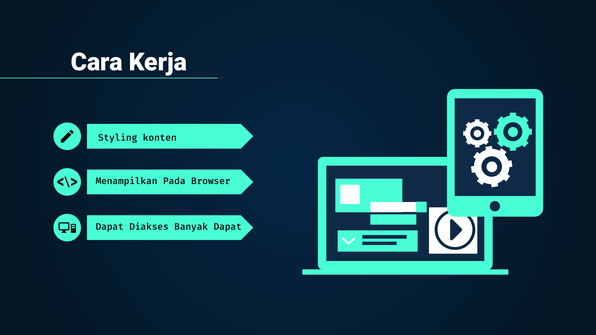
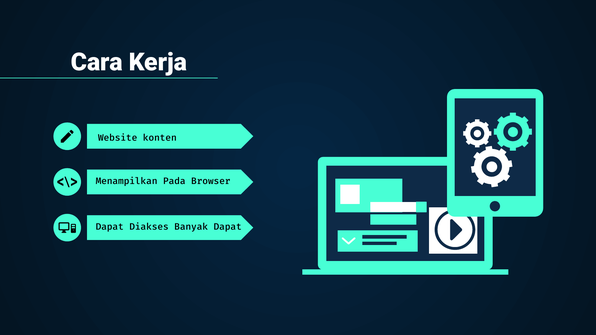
Styling: Styling -> Website (118, 138)
